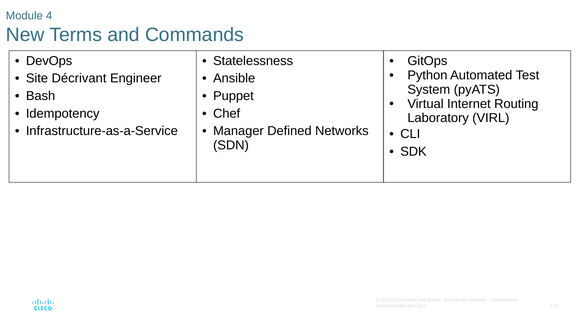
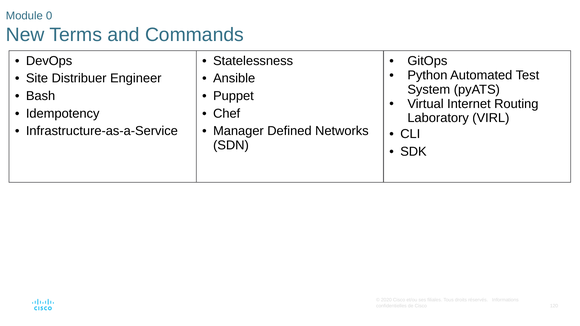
4: 4 -> 0 (49, 16)
Décrivant: Décrivant -> Distribuer (79, 78)
